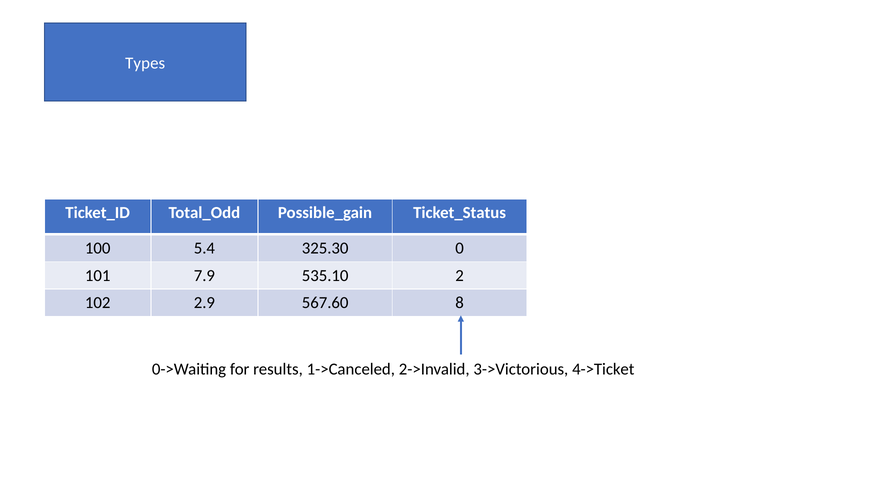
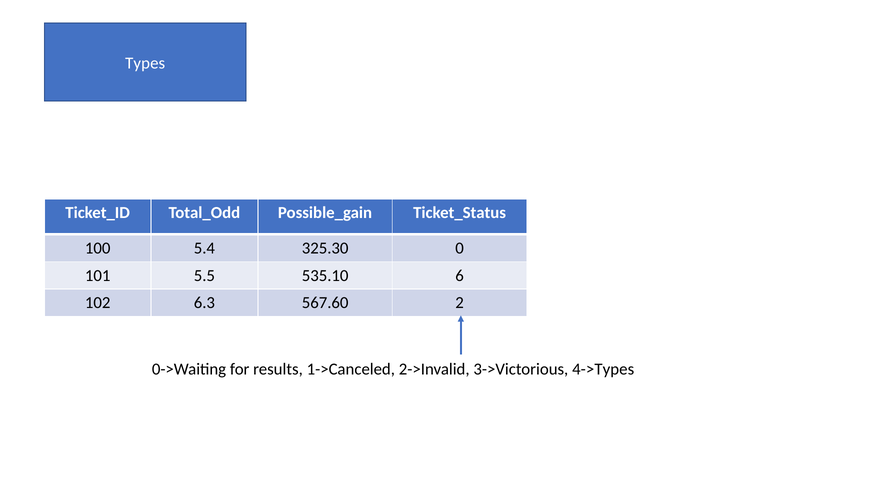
7.9: 7.9 -> 5.5 (204, 276)
2: 2 -> 6 (460, 276)
2.9: 2.9 -> 6.3 (204, 303)
8: 8 -> 2 (460, 303)
4->Ticket: 4->Ticket -> 4->Types (603, 369)
